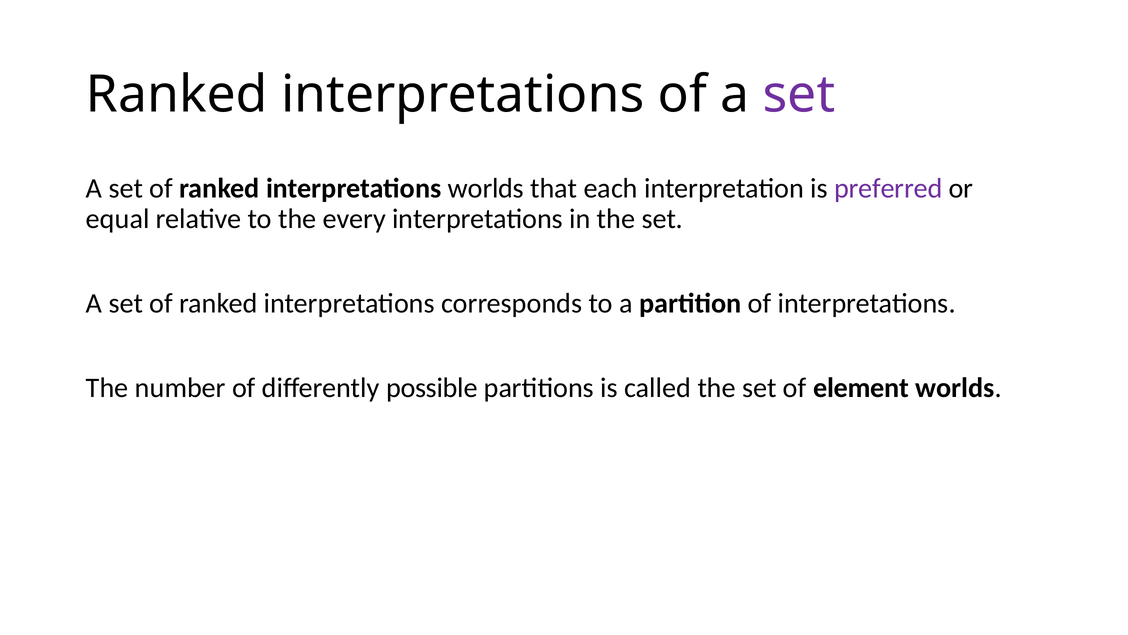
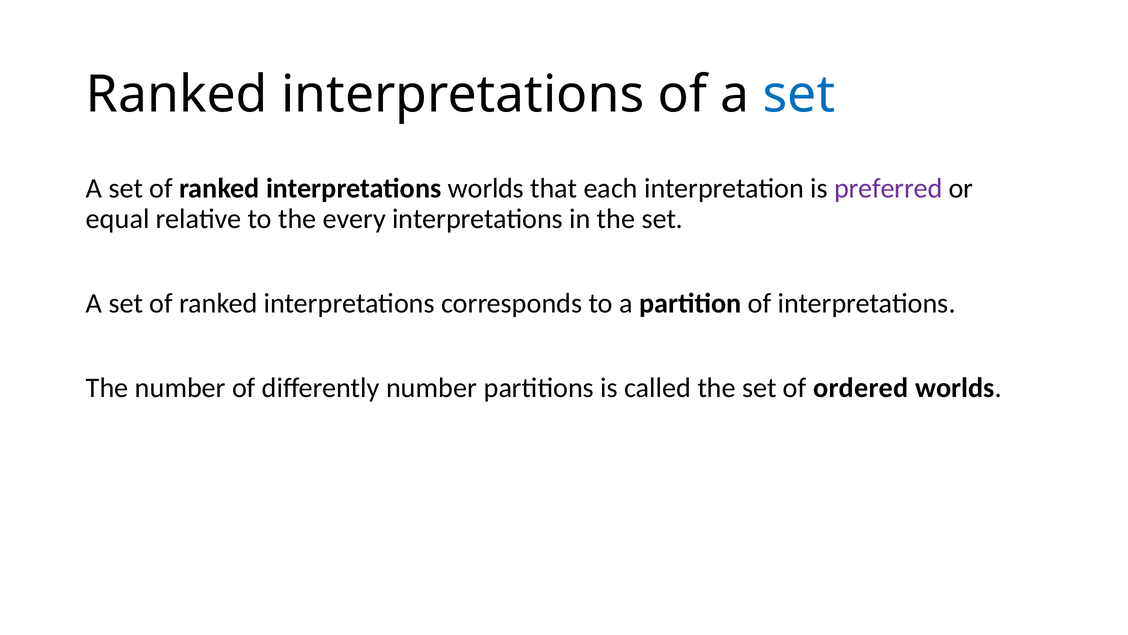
set colour: purple -> blue (799, 95)
differently possible: possible -> number (432, 387)
element: element -> ordered (861, 387)
